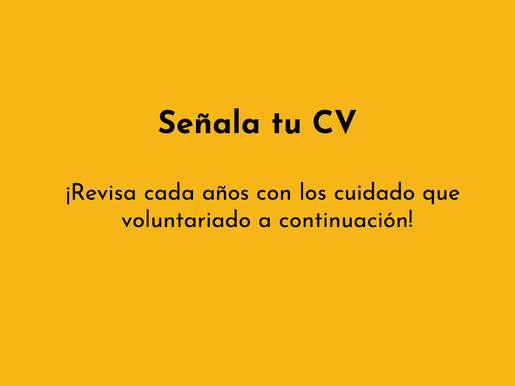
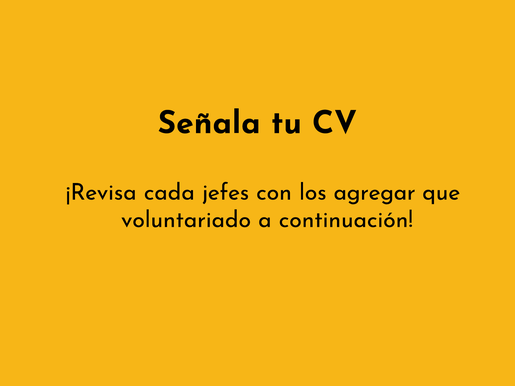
años: años -> jefes (226, 192)
cuidado: cuidado -> agregar (375, 192)
